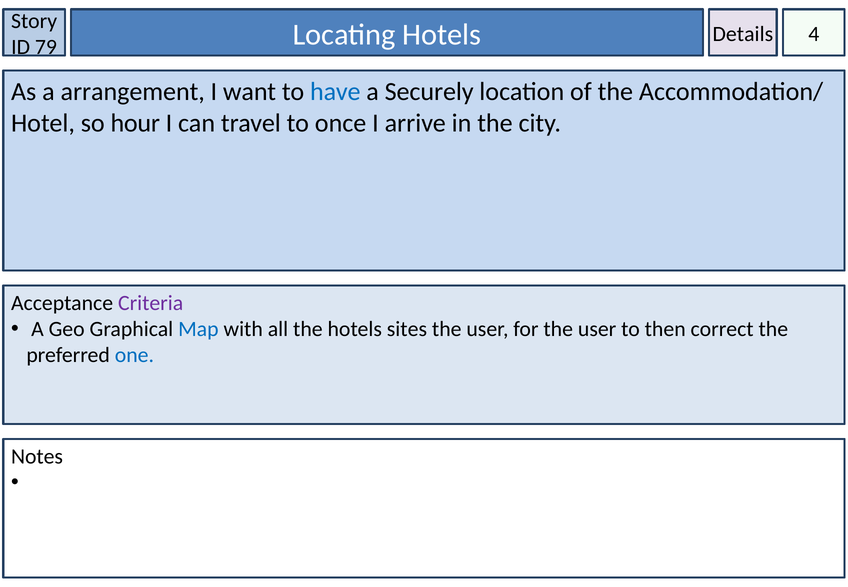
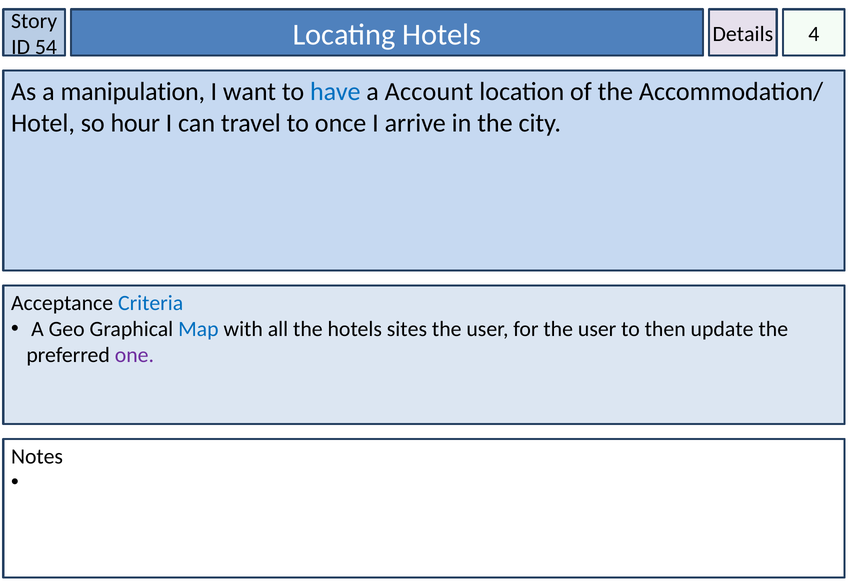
79: 79 -> 54 (46, 47)
arrangement: arrangement -> manipulation (133, 92)
Securely: Securely -> Account (429, 92)
Criteria colour: purple -> blue (151, 303)
correct: correct -> update (722, 329)
one colour: blue -> purple (134, 355)
